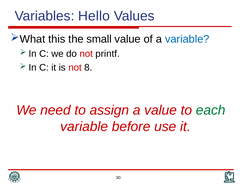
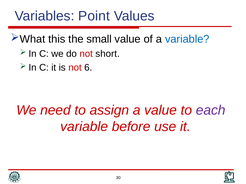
Hello: Hello -> Point (94, 16)
printf: printf -> short (108, 54)
8: 8 -> 6 (88, 68)
each colour: green -> purple (211, 111)
